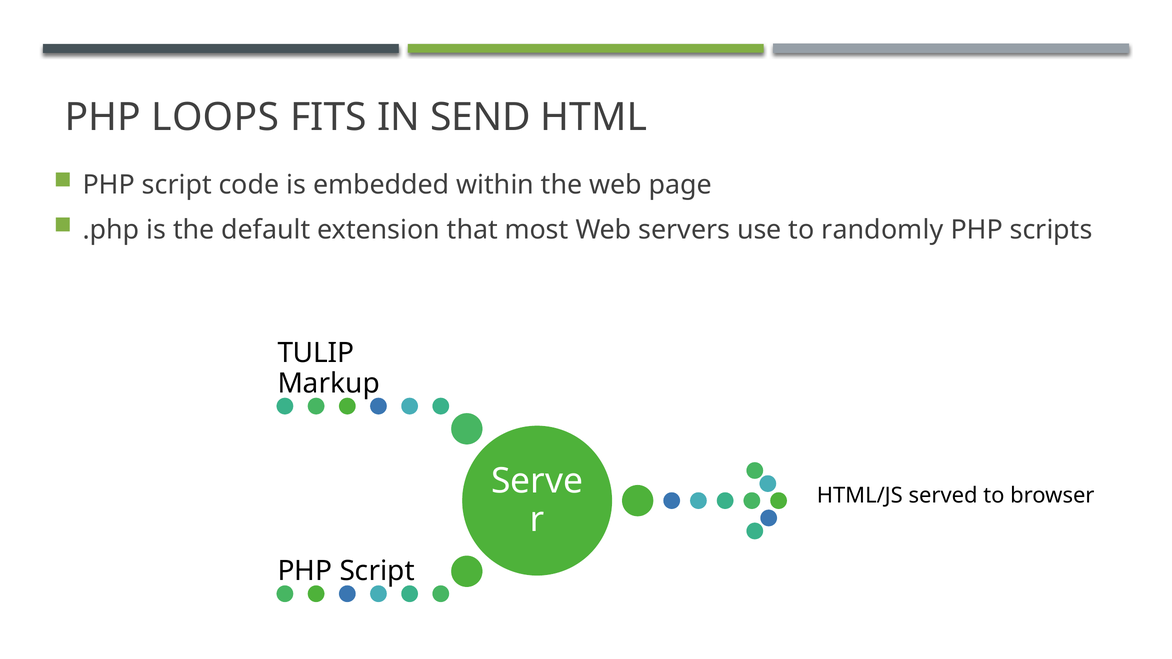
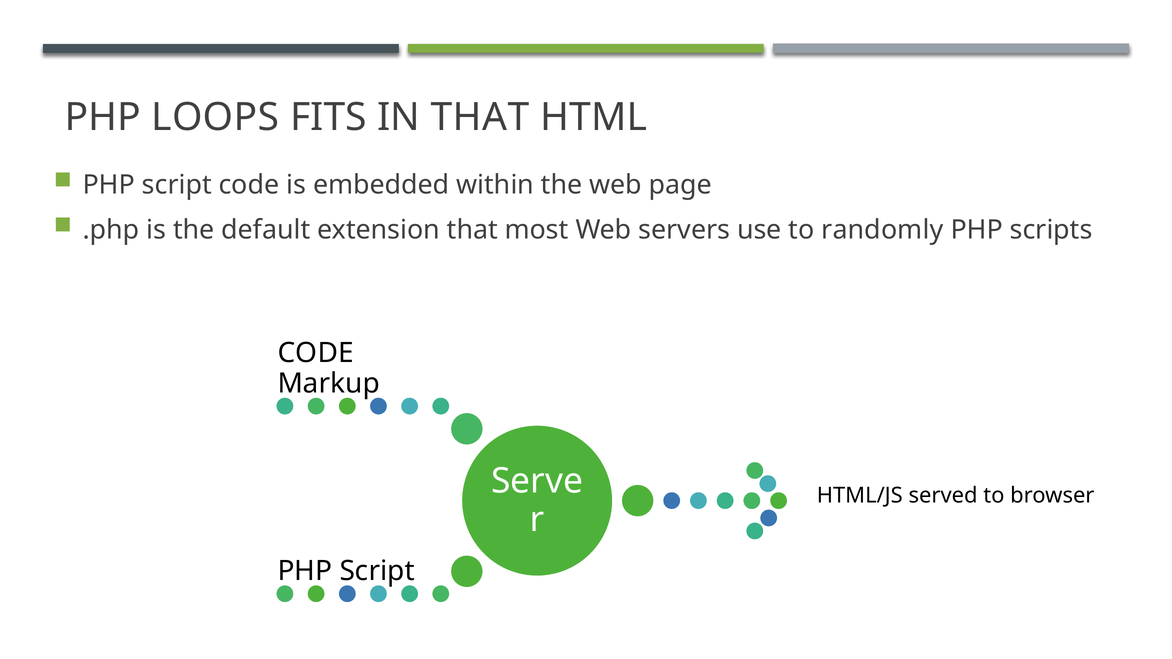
IN SEND: SEND -> THAT (480, 118)
TULIP: TULIP -> CODE (316, 353)
